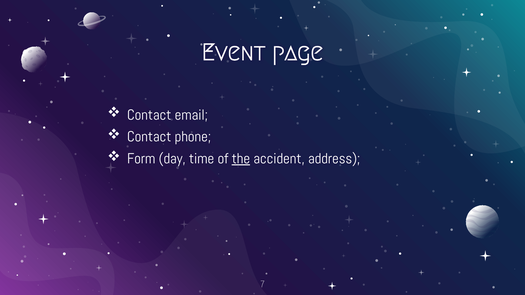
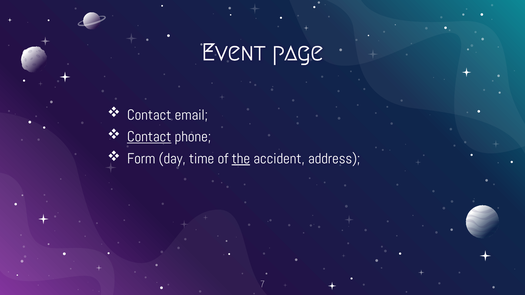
Contact underline: none -> present (149, 137)
